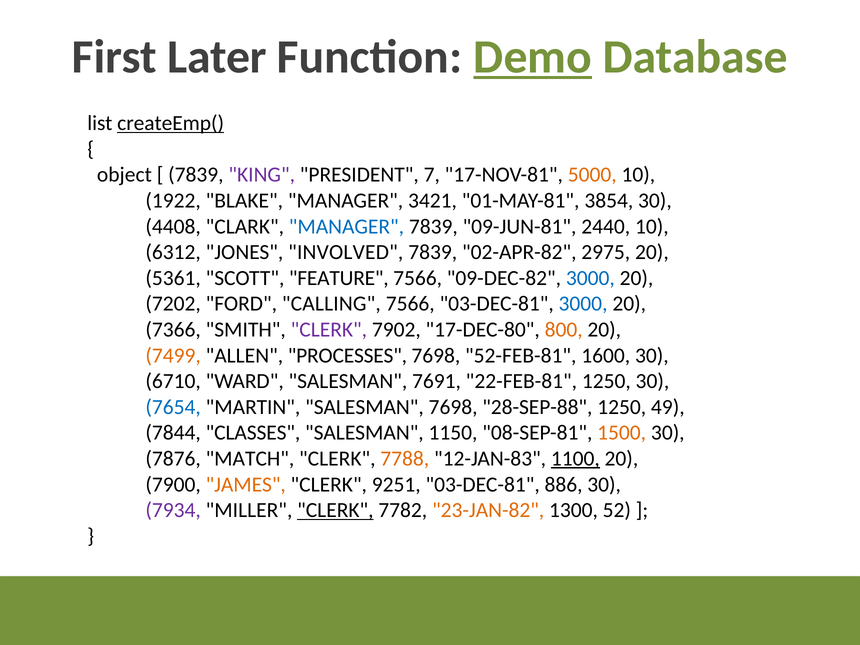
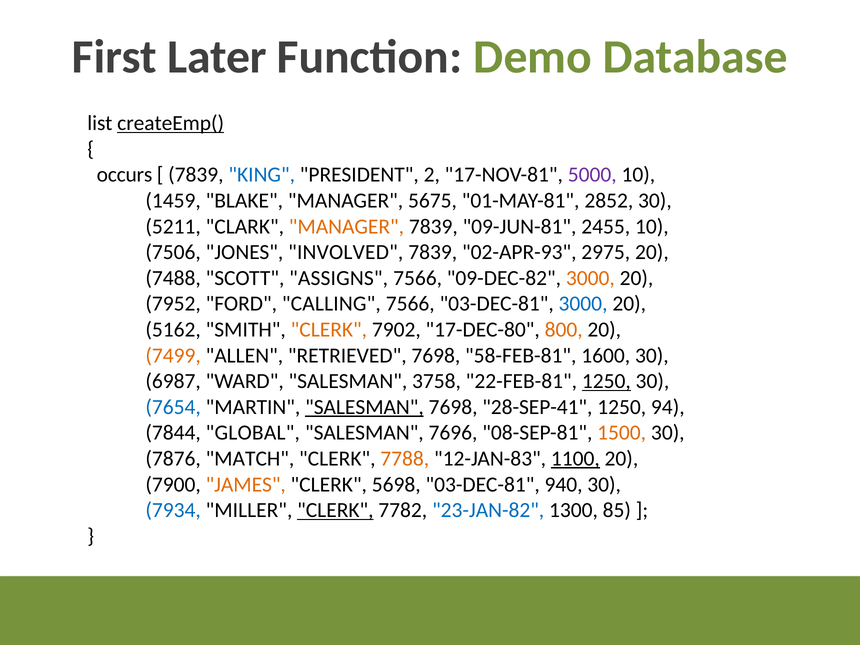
Demo underline: present -> none (533, 57)
object: object -> occurs (124, 175)
KING colour: purple -> blue (262, 175)
7: 7 -> 2 (432, 175)
5000 colour: orange -> purple (592, 175)
1922: 1922 -> 1459 (173, 201)
3421: 3421 -> 5675 (432, 201)
3854: 3854 -> 2852 (609, 201)
4408: 4408 -> 5211 (173, 226)
MANAGER colour: blue -> orange (346, 226)
2440: 2440 -> 2455 (606, 226)
6312: 6312 -> 7506 (173, 252)
02-APR-82: 02-APR-82 -> 02-APR-93 (519, 252)
5361: 5361 -> 7488 (173, 278)
FEATURE: FEATURE -> ASSIGNS (339, 278)
3000 colour: blue -> orange (590, 278)
7202: 7202 -> 7952 (173, 304)
7366: 7366 -> 5162 (173, 330)
CLERK colour: purple -> orange (329, 330)
PROCESSES: PROCESSES -> RETRIEVED (347, 355)
52-FEB-81: 52-FEB-81 -> 58-FEB-81 (521, 355)
6710: 6710 -> 6987 (173, 381)
7691: 7691 -> 3758 (436, 381)
1250 underline: none -> present (606, 381)
SALESMAN underline: none -> present (364, 407)
28-SEP-88: 28-SEP-88 -> 28-SEP-41 (537, 407)
49: 49 -> 94 (668, 407)
CLASSES: CLASSES -> GLOBAL (253, 433)
1150: 1150 -> 7696 (453, 433)
9251: 9251 -> 5698 (396, 484)
886: 886 -> 940 (564, 484)
7934 colour: purple -> blue (173, 510)
23-JAN-82 colour: orange -> blue (488, 510)
52: 52 -> 85 (617, 510)
